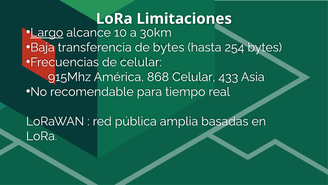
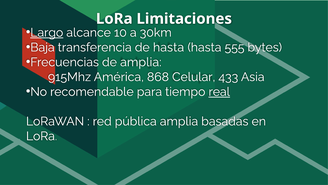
de bytes: bytes -> hasta (169, 47)
254: 254 -> 555 (234, 47)
de celular: celular -> amplia (141, 62)
real underline: none -> present (219, 92)
